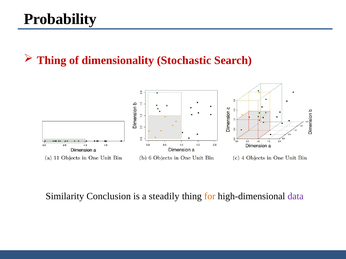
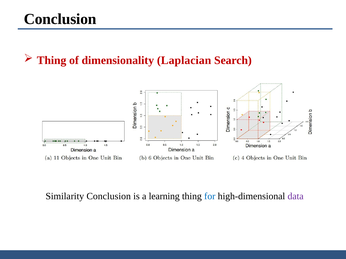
Probability: Probability -> Conclusion (60, 19)
Stochastic: Stochastic -> Laplacian (184, 60)
steadily: steadily -> learning (164, 197)
for colour: orange -> blue (210, 197)
